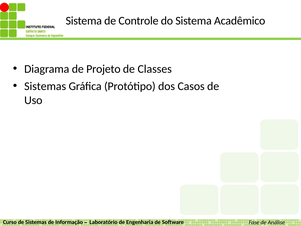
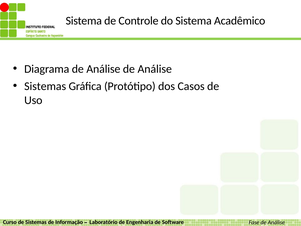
Diagrama de Projeto: Projeto -> Análise (103, 69)
Classes: Classes -> Análise (155, 69)
